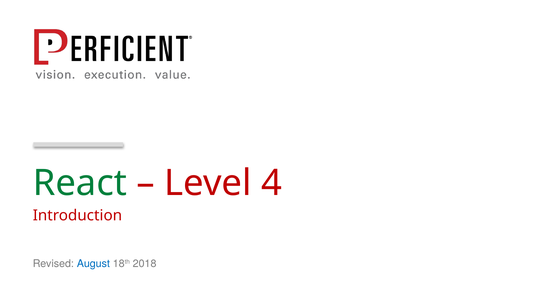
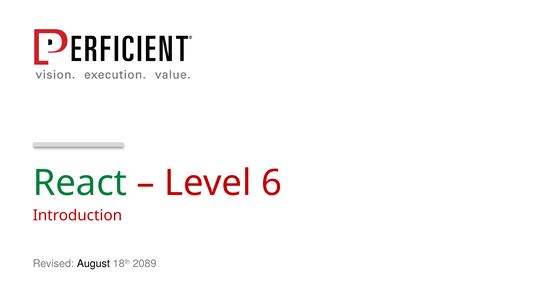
4: 4 -> 6 (271, 183)
August colour: blue -> black (93, 263)
2018: 2018 -> 2089 (145, 263)
